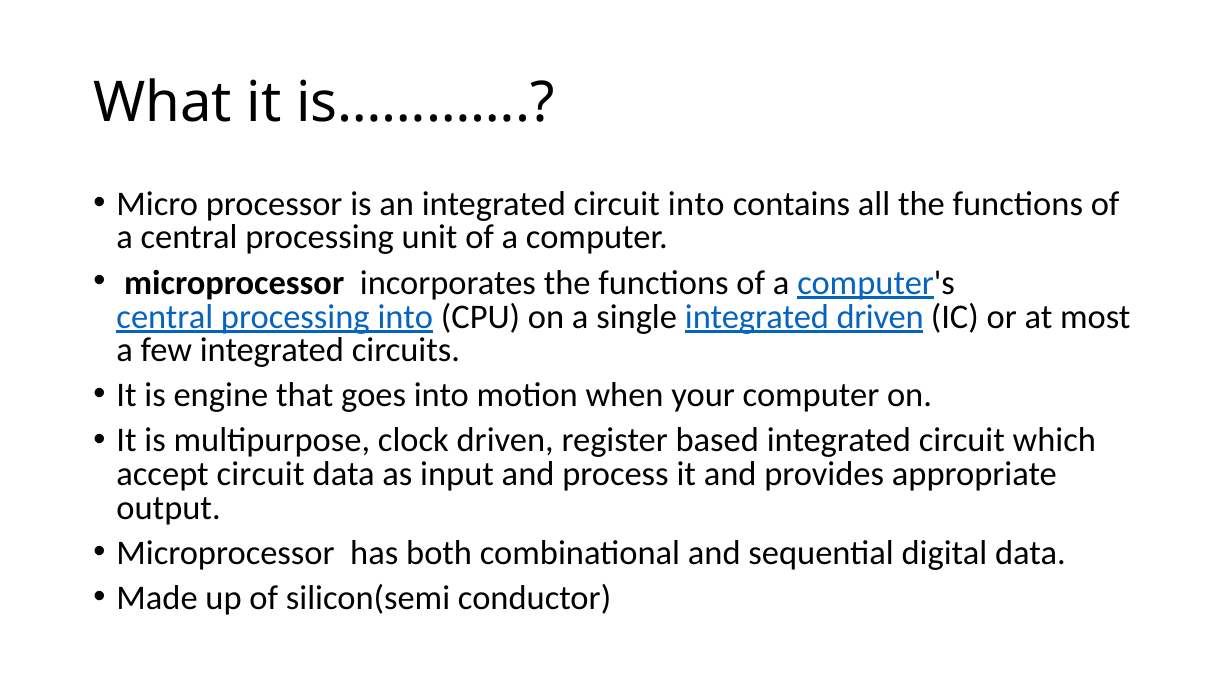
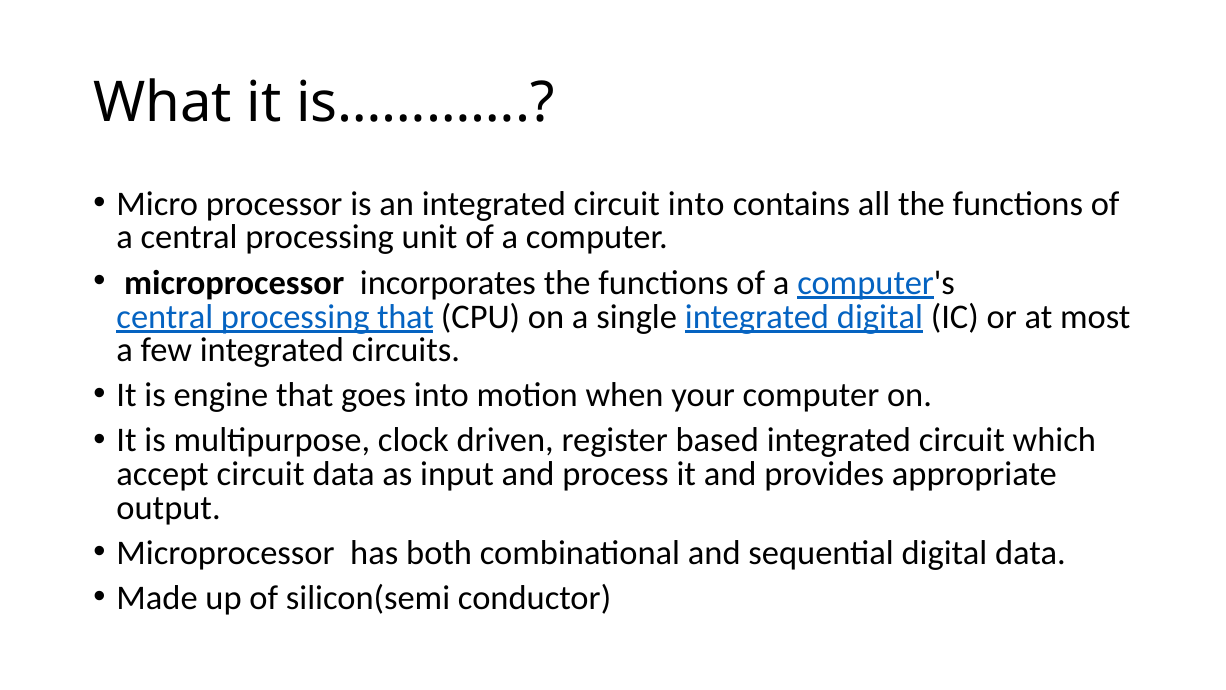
processing into: into -> that (406, 317)
integrated driven: driven -> digital (880, 317)
